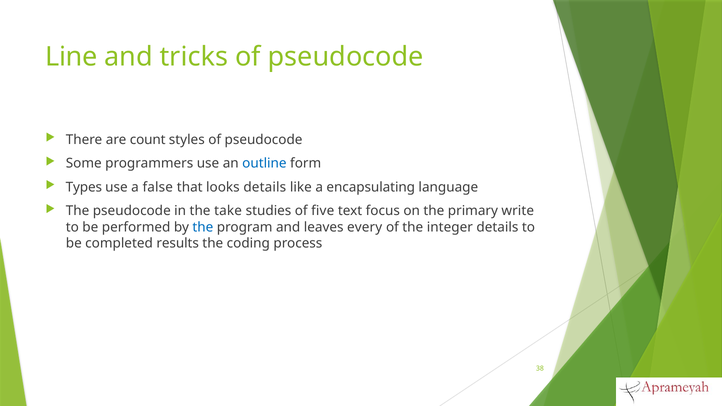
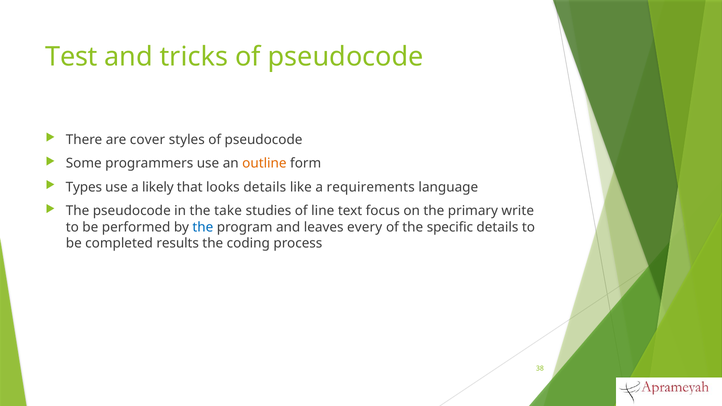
Line: Line -> Test (71, 57)
count: count -> cover (148, 140)
outline colour: blue -> orange (264, 164)
false: false -> likely (158, 187)
encapsulating: encapsulating -> requirements (371, 187)
five: five -> line (323, 211)
integer: integer -> specific (450, 227)
